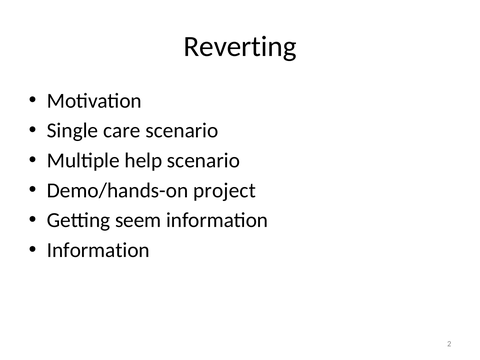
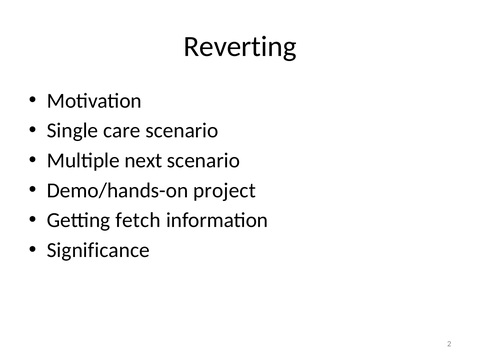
help: help -> next (143, 160)
seem: seem -> fetch (138, 220)
Information: Information -> Significance (98, 250)
